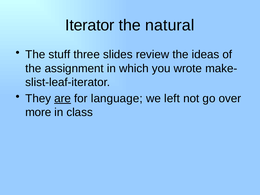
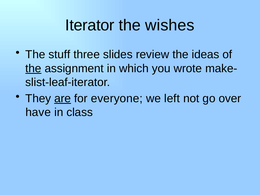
natural: natural -> wishes (170, 25)
the underline: none -> present (33, 68)
language: language -> everyone (117, 98)
more: more -> have (38, 112)
